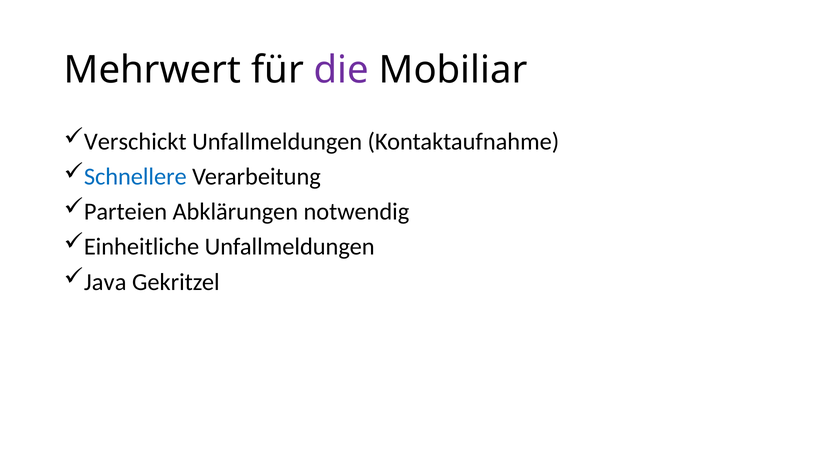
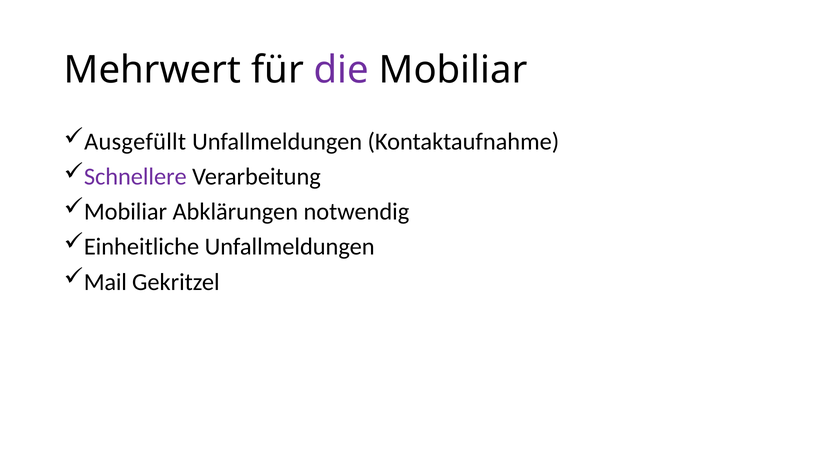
Verschickt: Verschickt -> Ausgefüllt (135, 142)
Schnellere colour: blue -> purple (135, 177)
Parteien: Parteien -> Mobiliar (125, 212)
Java: Java -> Mail (105, 282)
